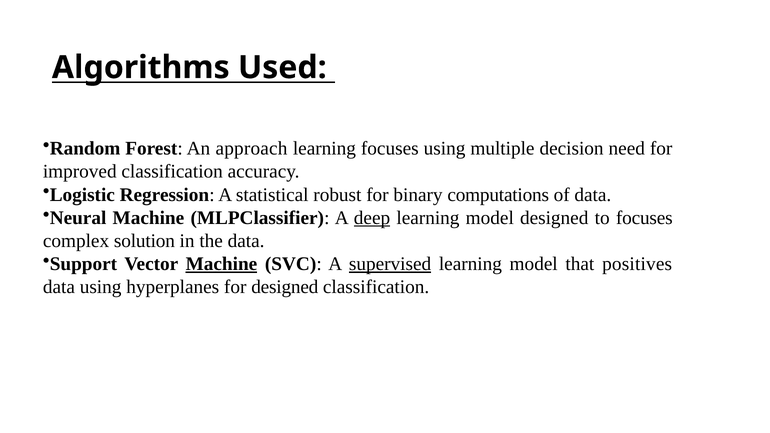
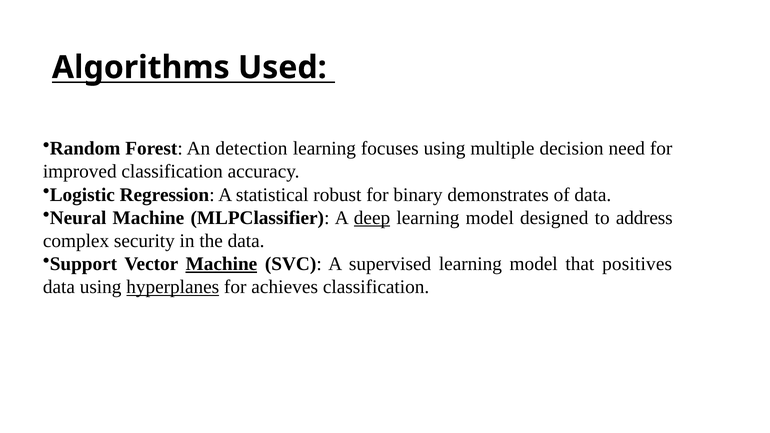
approach: approach -> detection (251, 149)
computations: computations -> demonstrates (498, 195)
to focuses: focuses -> address (644, 218)
solution: solution -> security (144, 241)
supervised underline: present -> none (390, 264)
hyperplanes underline: none -> present (173, 287)
for designed: designed -> achieves (285, 287)
